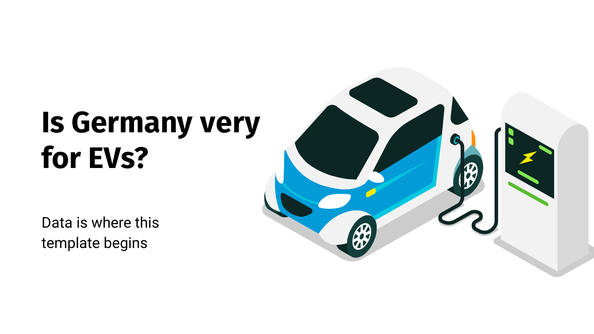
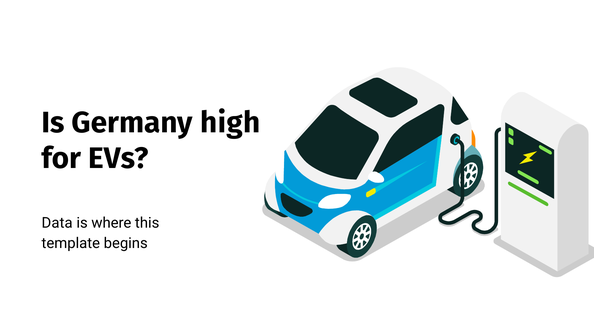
very: very -> high (230, 123)
